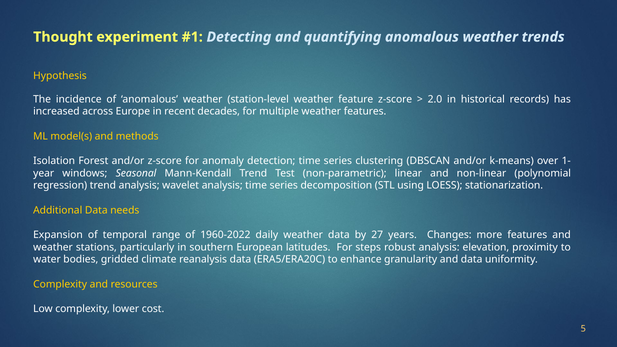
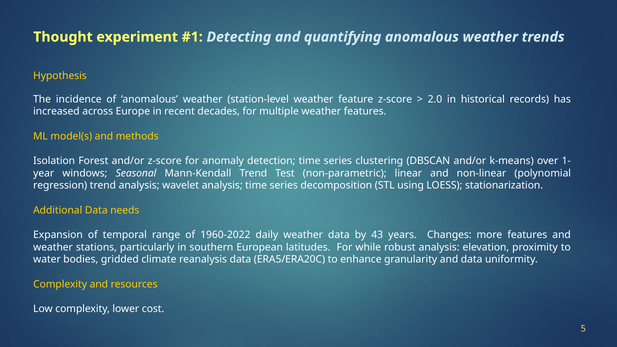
27: 27 -> 43 (377, 235)
steps: steps -> while (368, 247)
